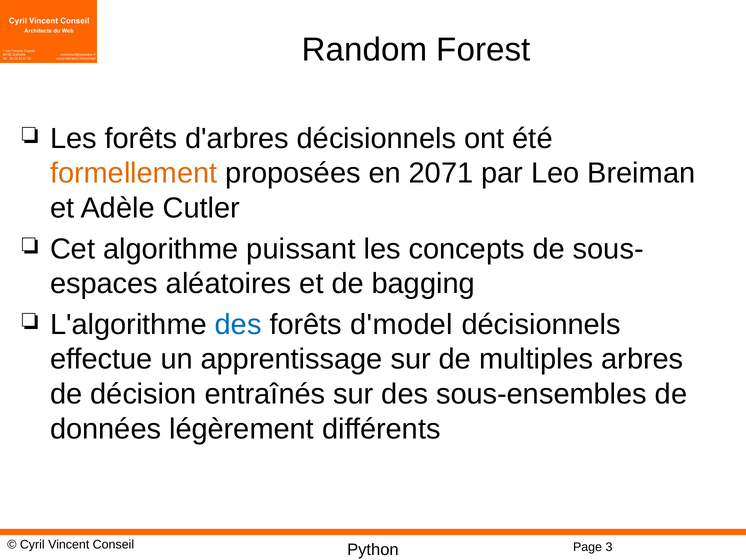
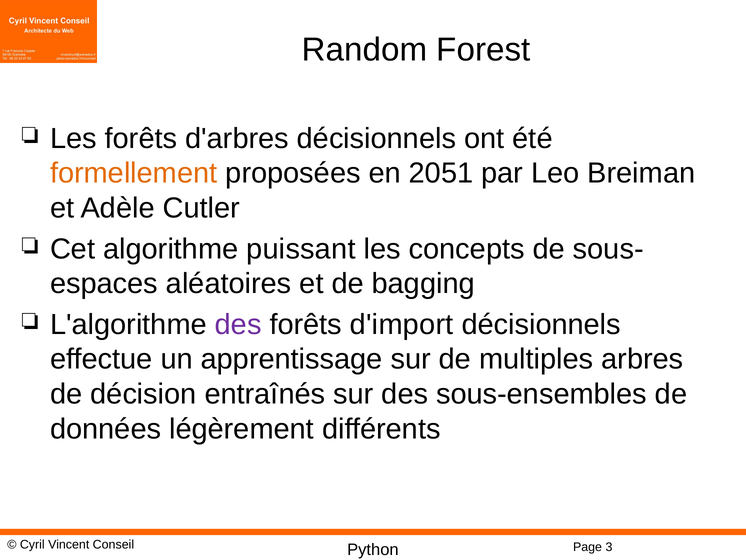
2071: 2071 -> 2051 (441, 173)
des colour: blue -> purple (238, 324)
d'model: d'model -> d'import (402, 324)
